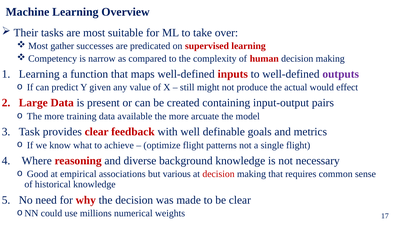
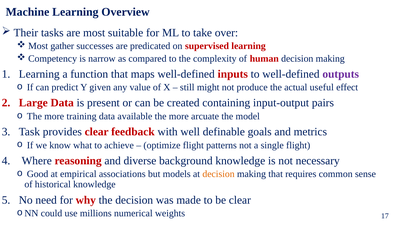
would: would -> useful (322, 88)
various: various -> models (177, 175)
decision colour: red -> orange (219, 175)
